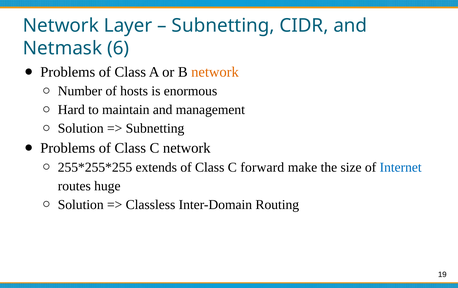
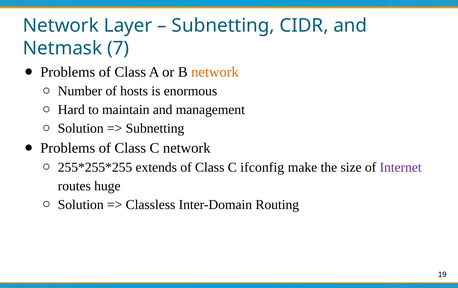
6: 6 -> 7 (118, 48)
forward: forward -> ifconfig (262, 168)
Internet colour: blue -> purple (401, 168)
